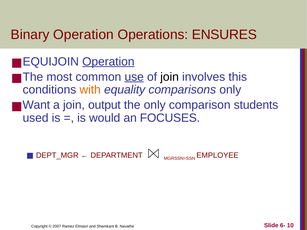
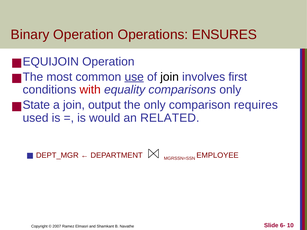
Operation underline: present -> none (108, 62)
this: this -> first (238, 77)
with colour: orange -> red (90, 90)
Want: Want -> State (36, 105)
students: students -> requires (256, 105)
FOCUSES: FOCUSES -> RELATED (170, 118)
